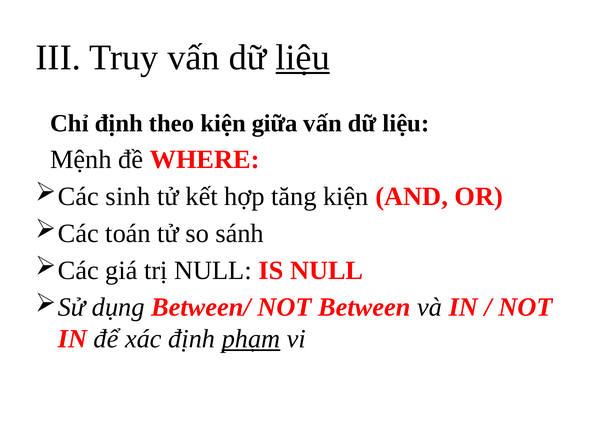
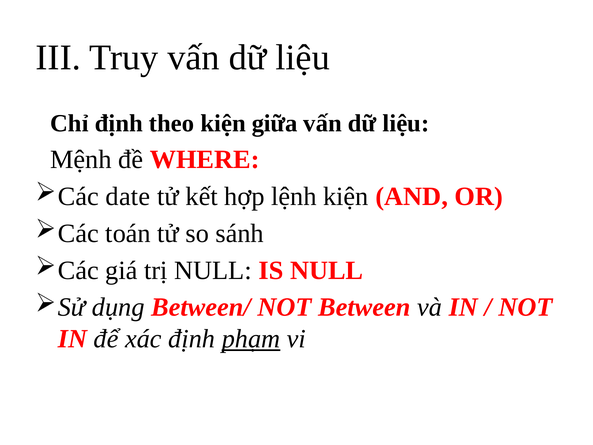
liệu underline: present -> none (303, 57)
sinh: sinh -> date (128, 196)
tăng: tăng -> lệnh (294, 196)
